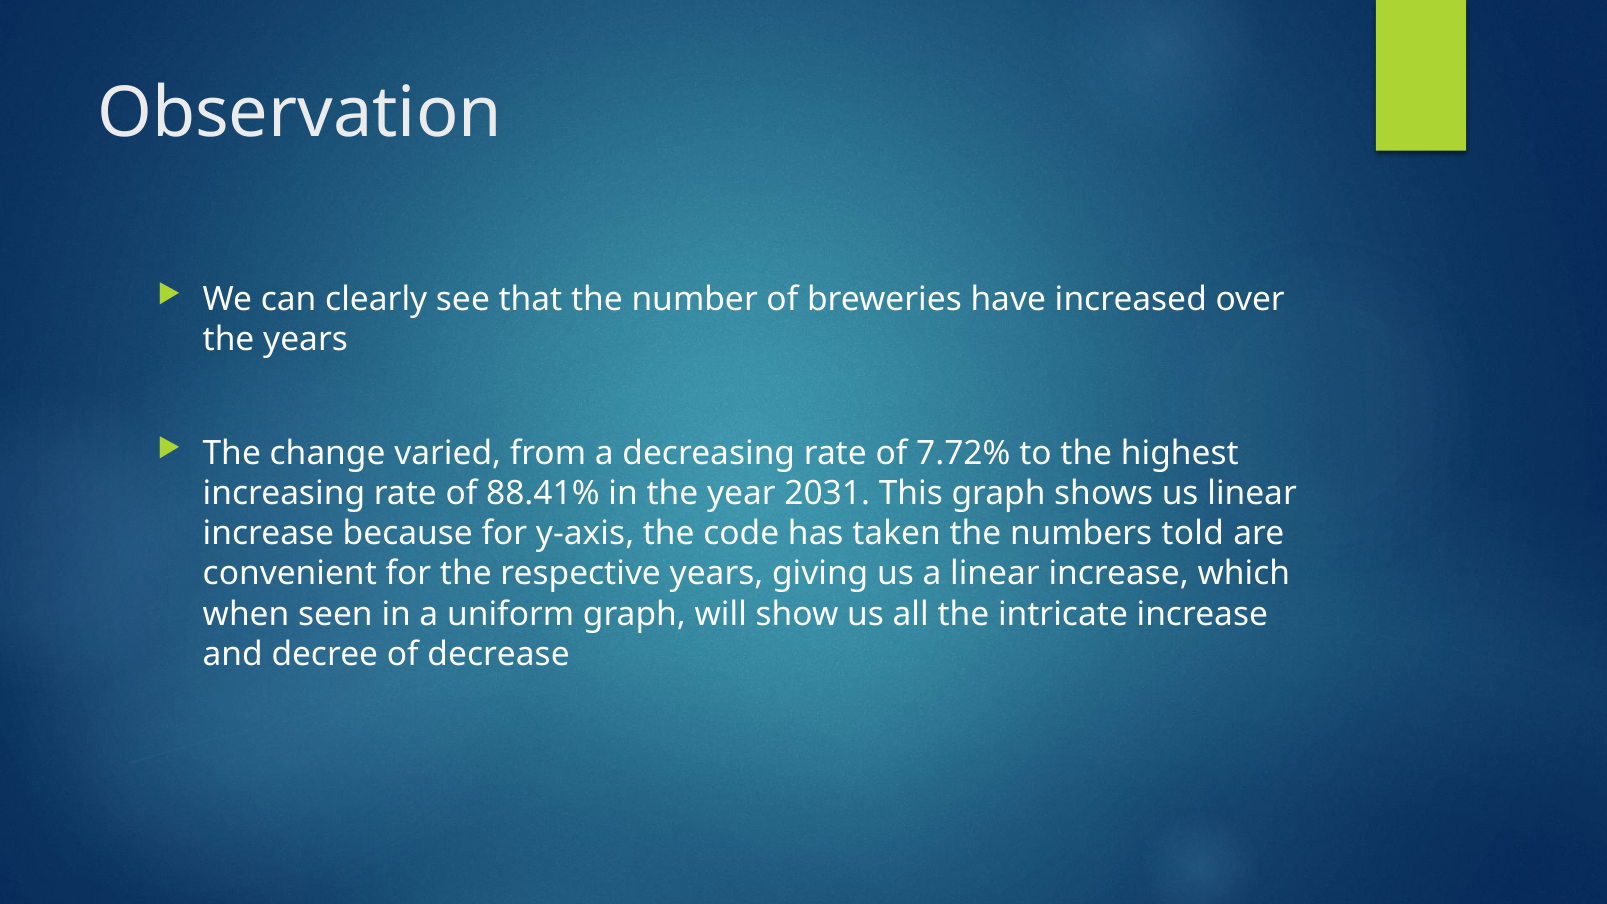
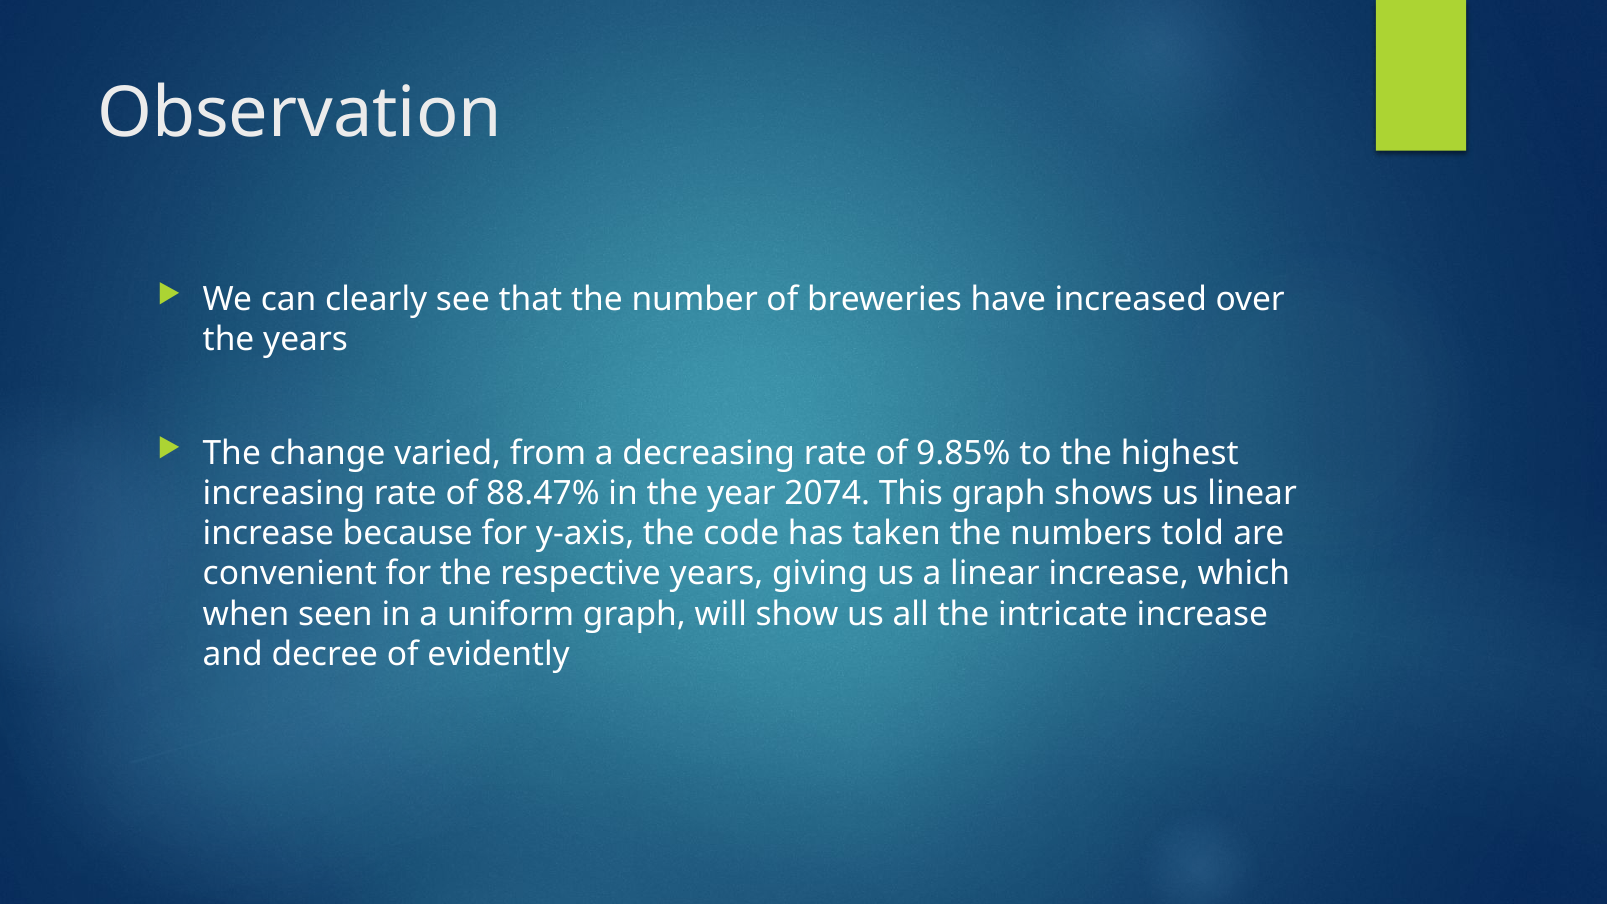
7.72%: 7.72% -> 9.85% (963, 453)
88.41%: 88.41% -> 88.47% (543, 493)
2031: 2031 -> 2074 (827, 493)
decrease: decrease -> evidently (499, 654)
